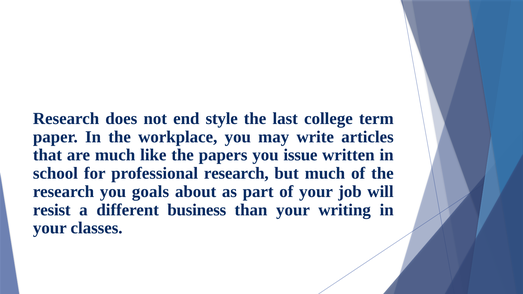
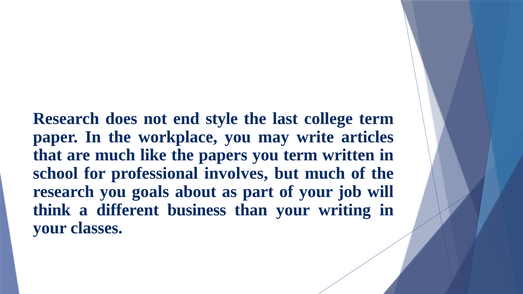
you issue: issue -> term (300, 155)
professional research: research -> involves (236, 173)
resist: resist -> think (52, 210)
